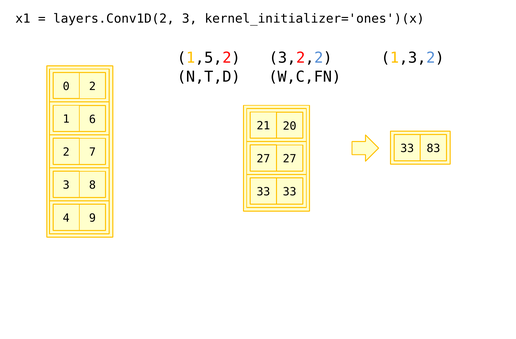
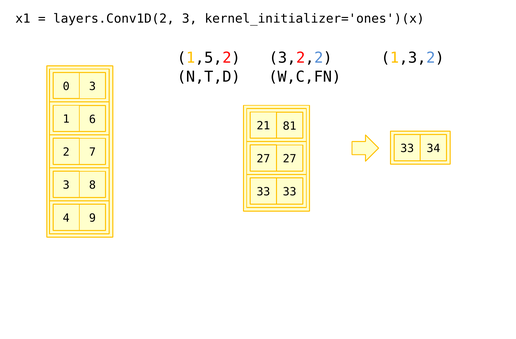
0 2: 2 -> 3 (92, 86)
20: 20 -> 81 (290, 126)
83: 83 -> 34 (433, 148)
